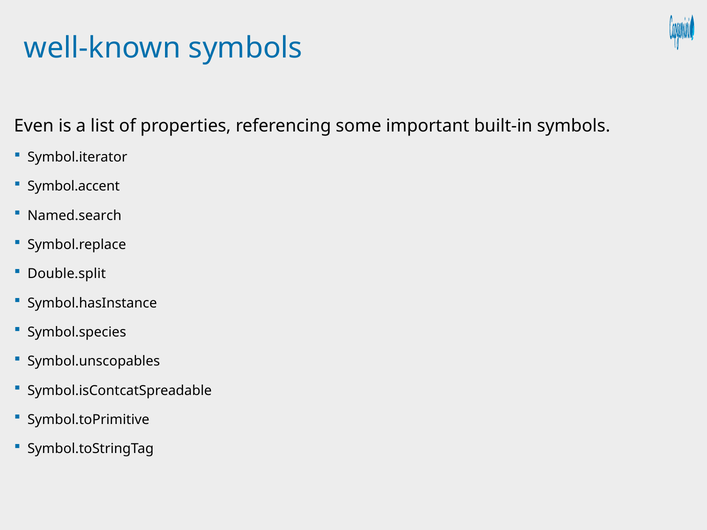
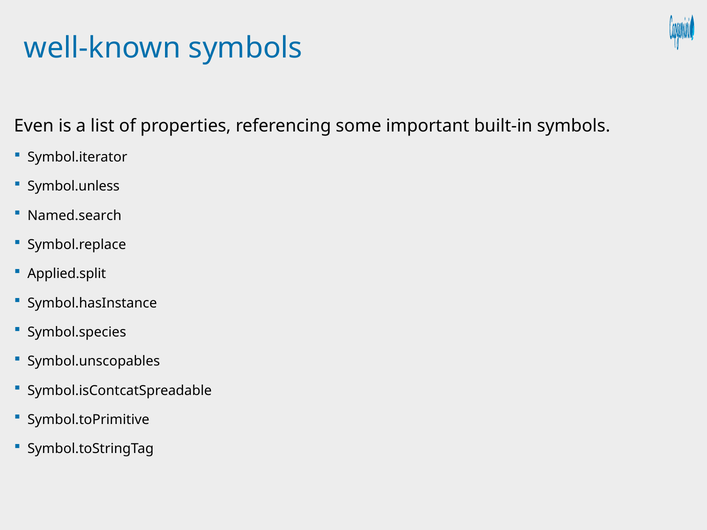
Symbol.accent: Symbol.accent -> Symbol.unless (74, 187)
Double.split: Double.split -> Applied.split (67, 274)
